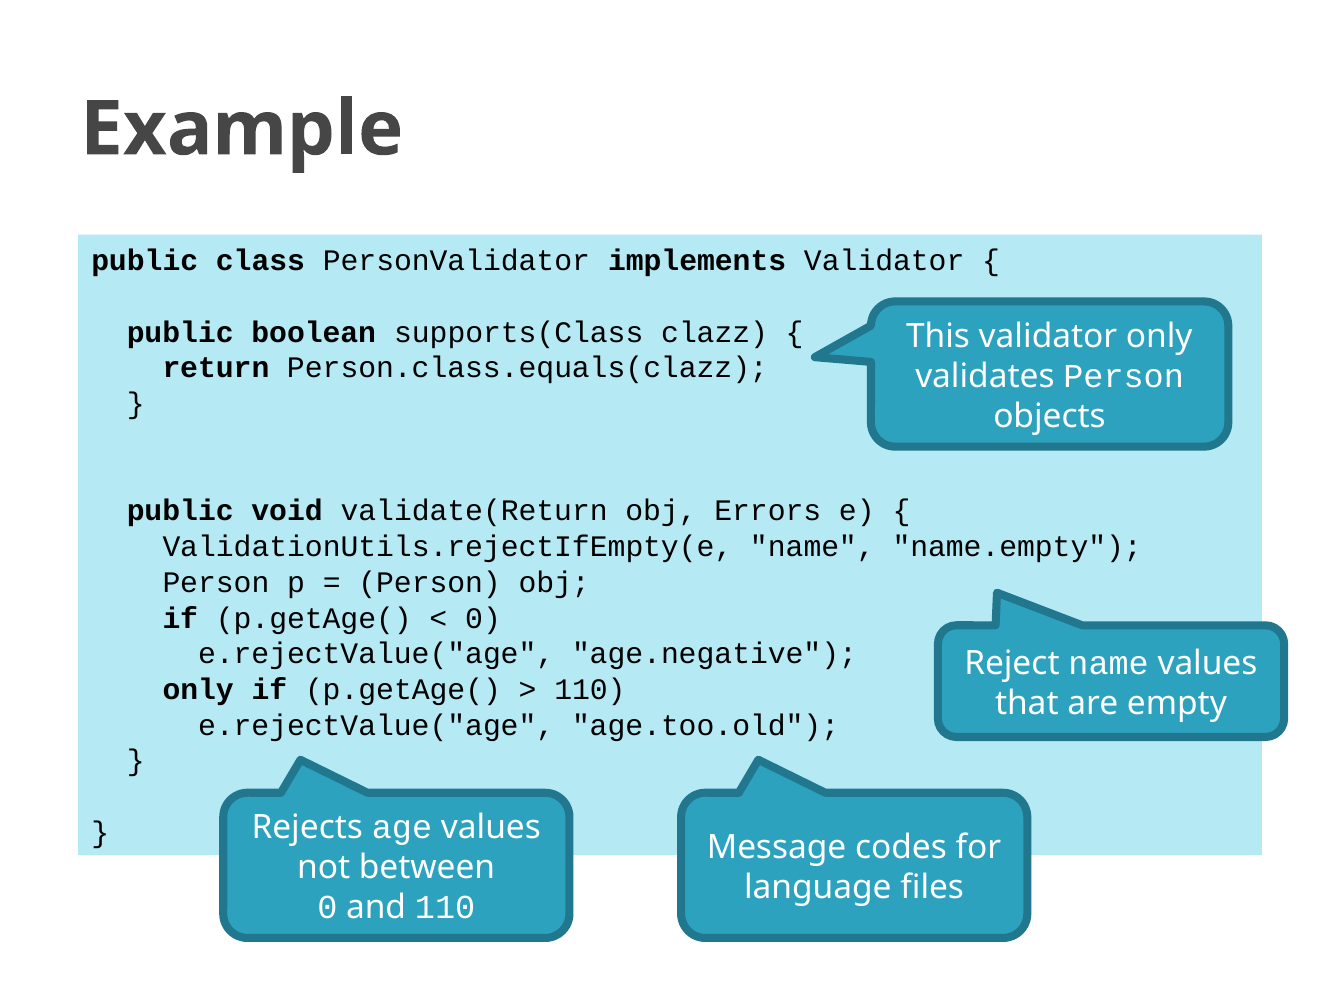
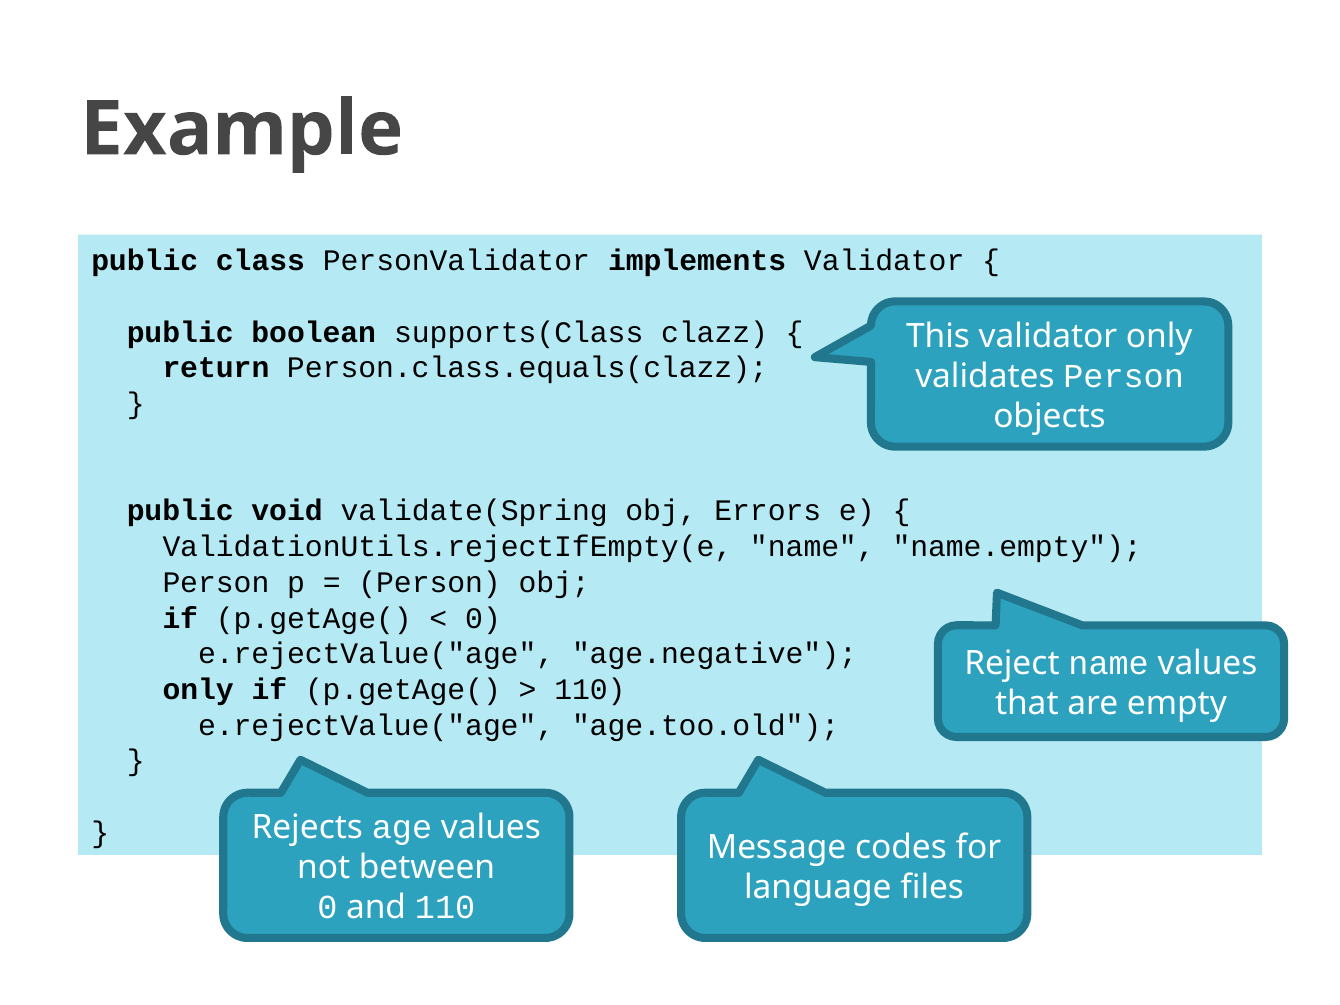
validate(Return: validate(Return -> validate(Spring (474, 511)
